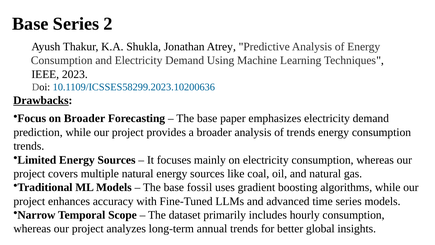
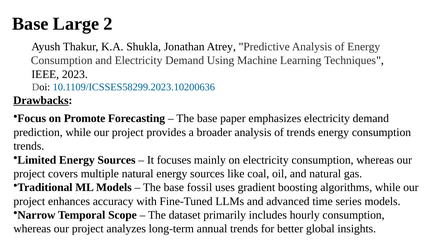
Base Series: Series -> Large (76, 24)
on Broader: Broader -> Promote (85, 118)
